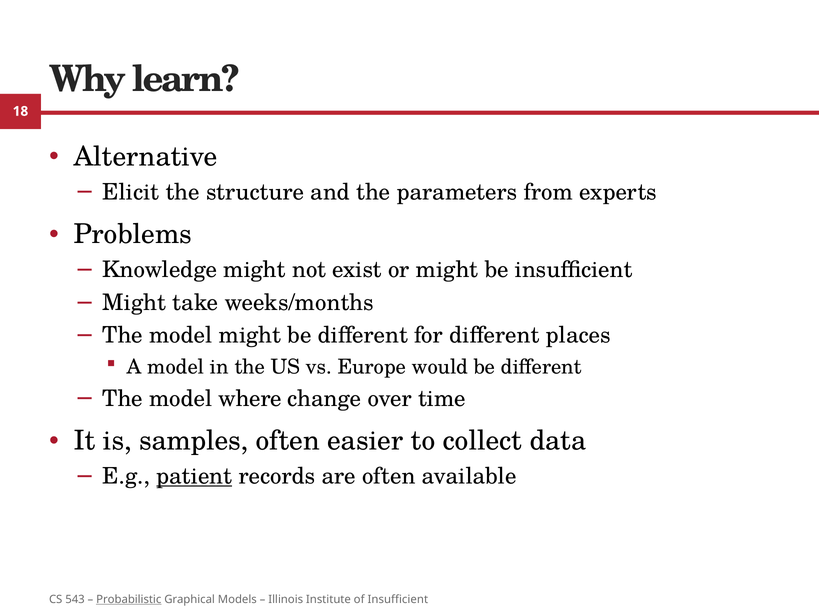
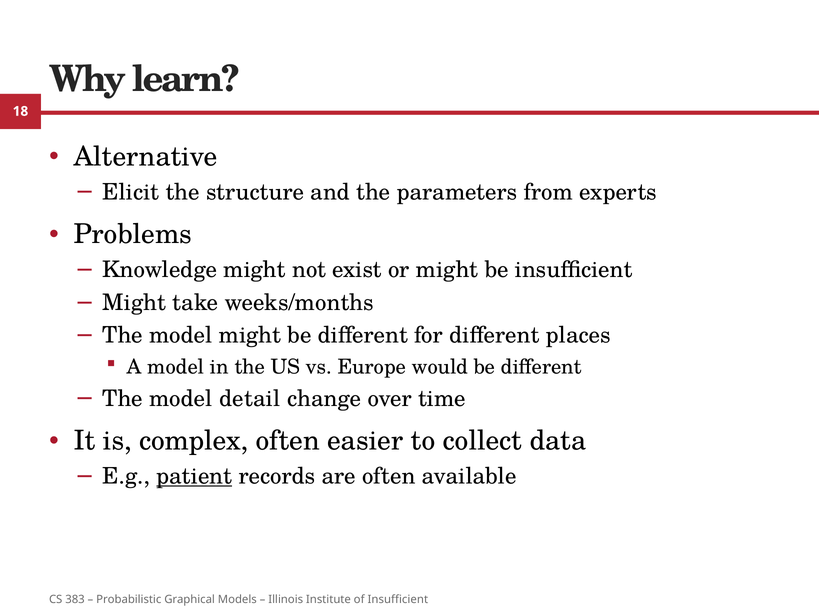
where: where -> detail (250, 398)
samples: samples -> complex (194, 440)
543: 543 -> 383 (75, 599)
Probabilistic underline: present -> none (129, 599)
